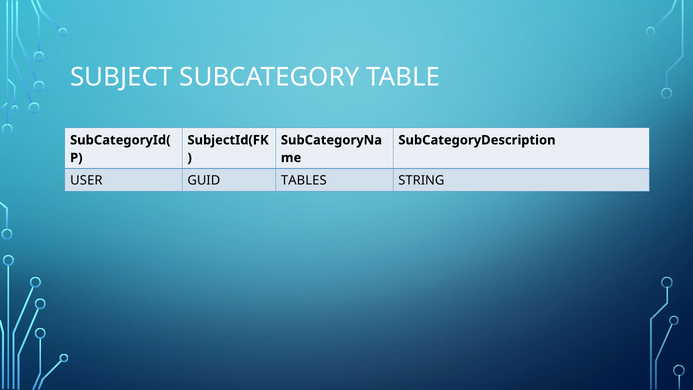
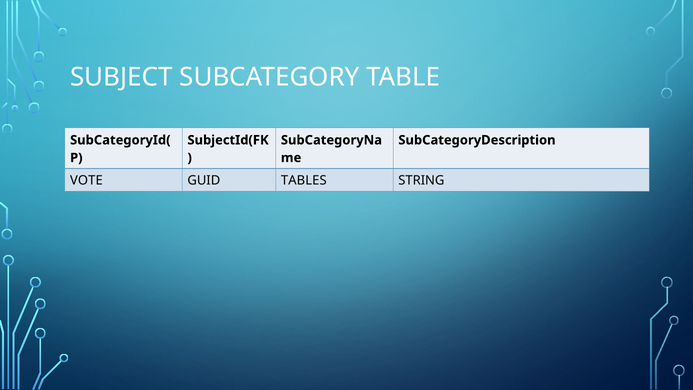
USER: USER -> VOTE (86, 181)
